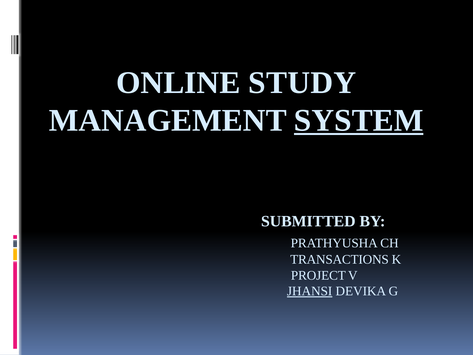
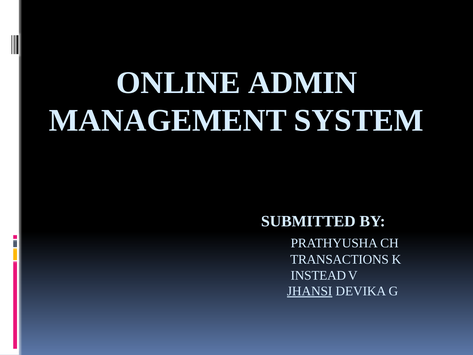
STUDY: STUDY -> ADMIN (303, 83)
SYSTEM underline: present -> none (359, 120)
PROJECT: PROJECT -> INSTEAD (318, 275)
